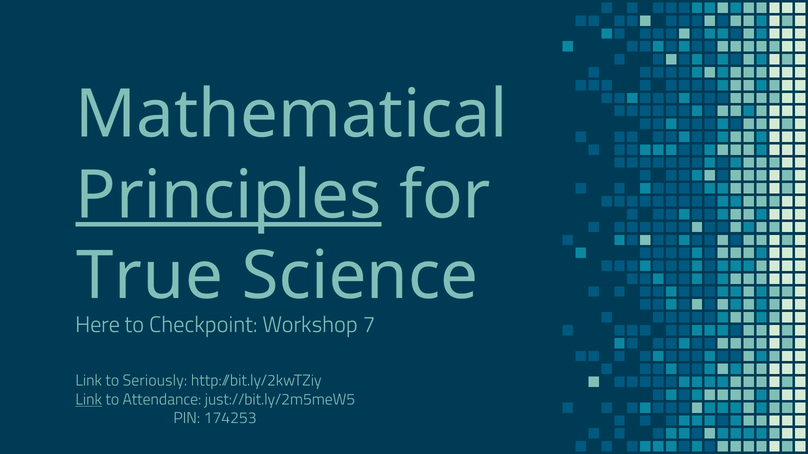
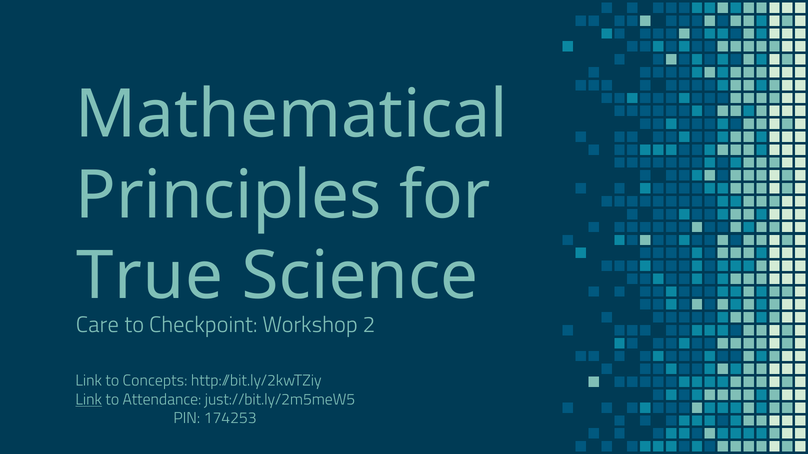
Principles underline: present -> none (229, 196)
Here: Here -> Care (97, 325)
7: 7 -> 2 (369, 325)
Seriously: Seriously -> Concepts (155, 381)
